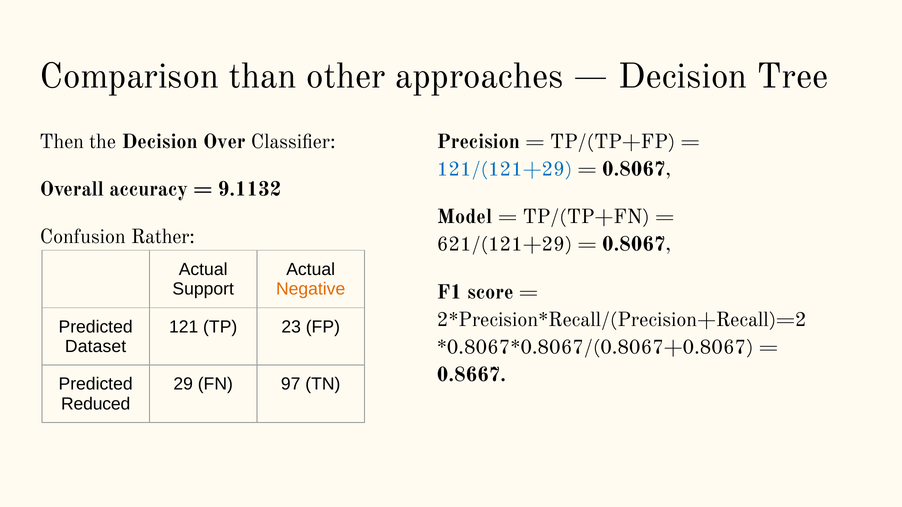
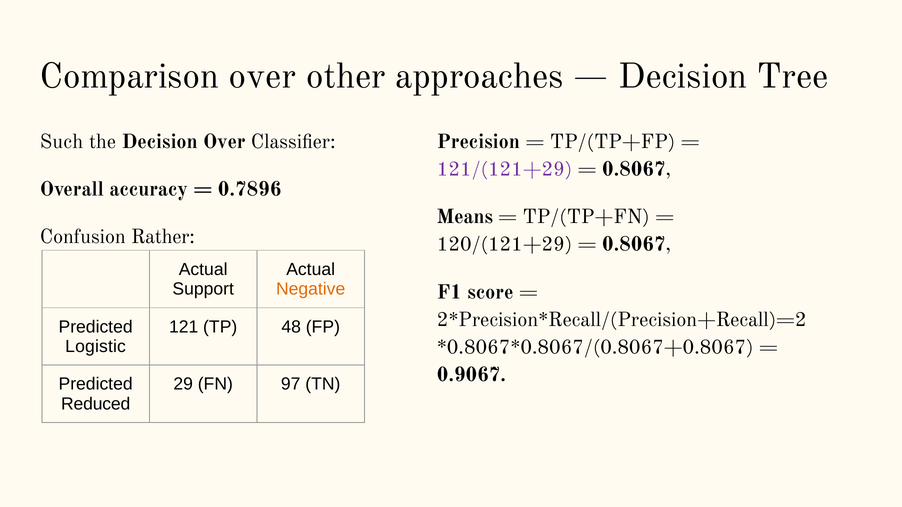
Comparison than: than -> over (263, 76)
Then: Then -> Such (61, 142)
121/(121+29 colour: blue -> purple (505, 169)
9.1132: 9.1132 -> 0.7896 (250, 189)
Model: Model -> Means (465, 217)
621/(121+29: 621/(121+29 -> 120/(121+29 (505, 245)
23: 23 -> 48 (291, 327)
Dataset: Dataset -> Logistic (96, 347)
0.8667: 0.8667 -> 0.9067 (471, 375)
